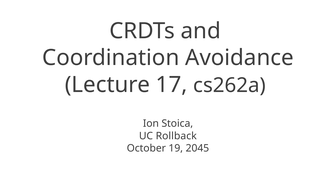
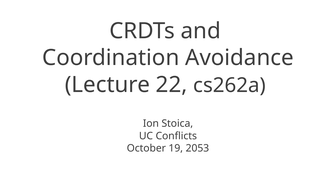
17: 17 -> 22 (172, 85)
Rollback: Rollback -> Conflicts (176, 136)
2045: 2045 -> 2053 (197, 148)
